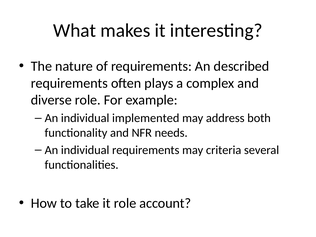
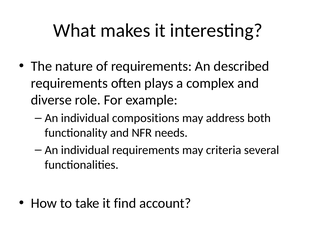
implemented: implemented -> compositions (146, 118)
it role: role -> find (125, 203)
